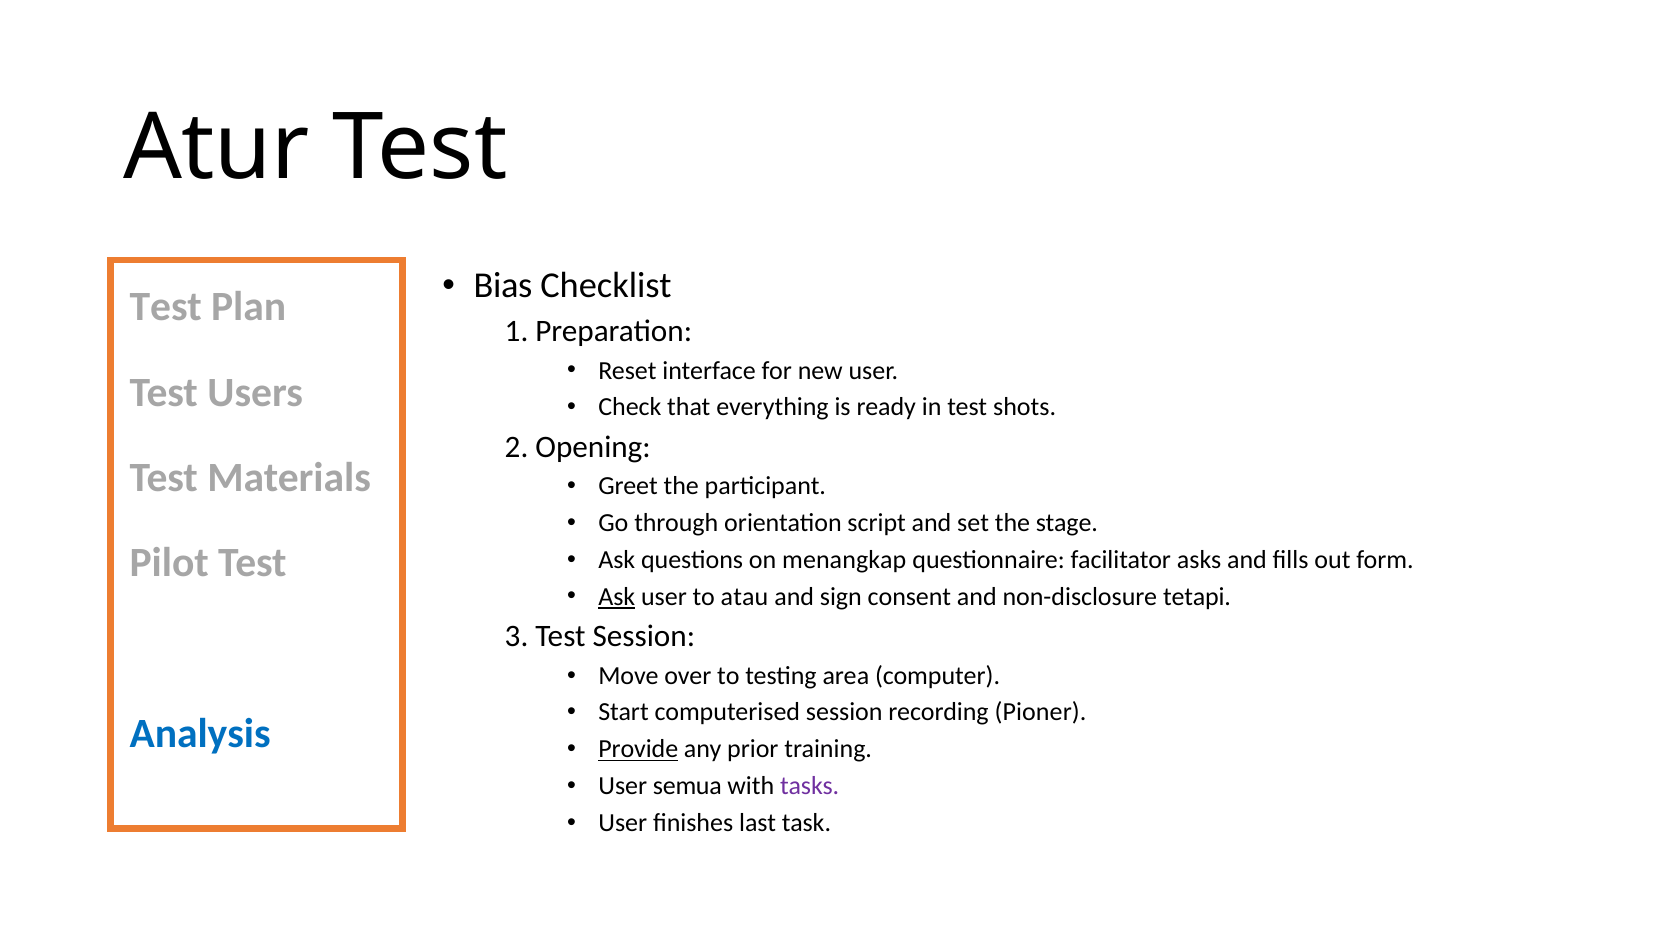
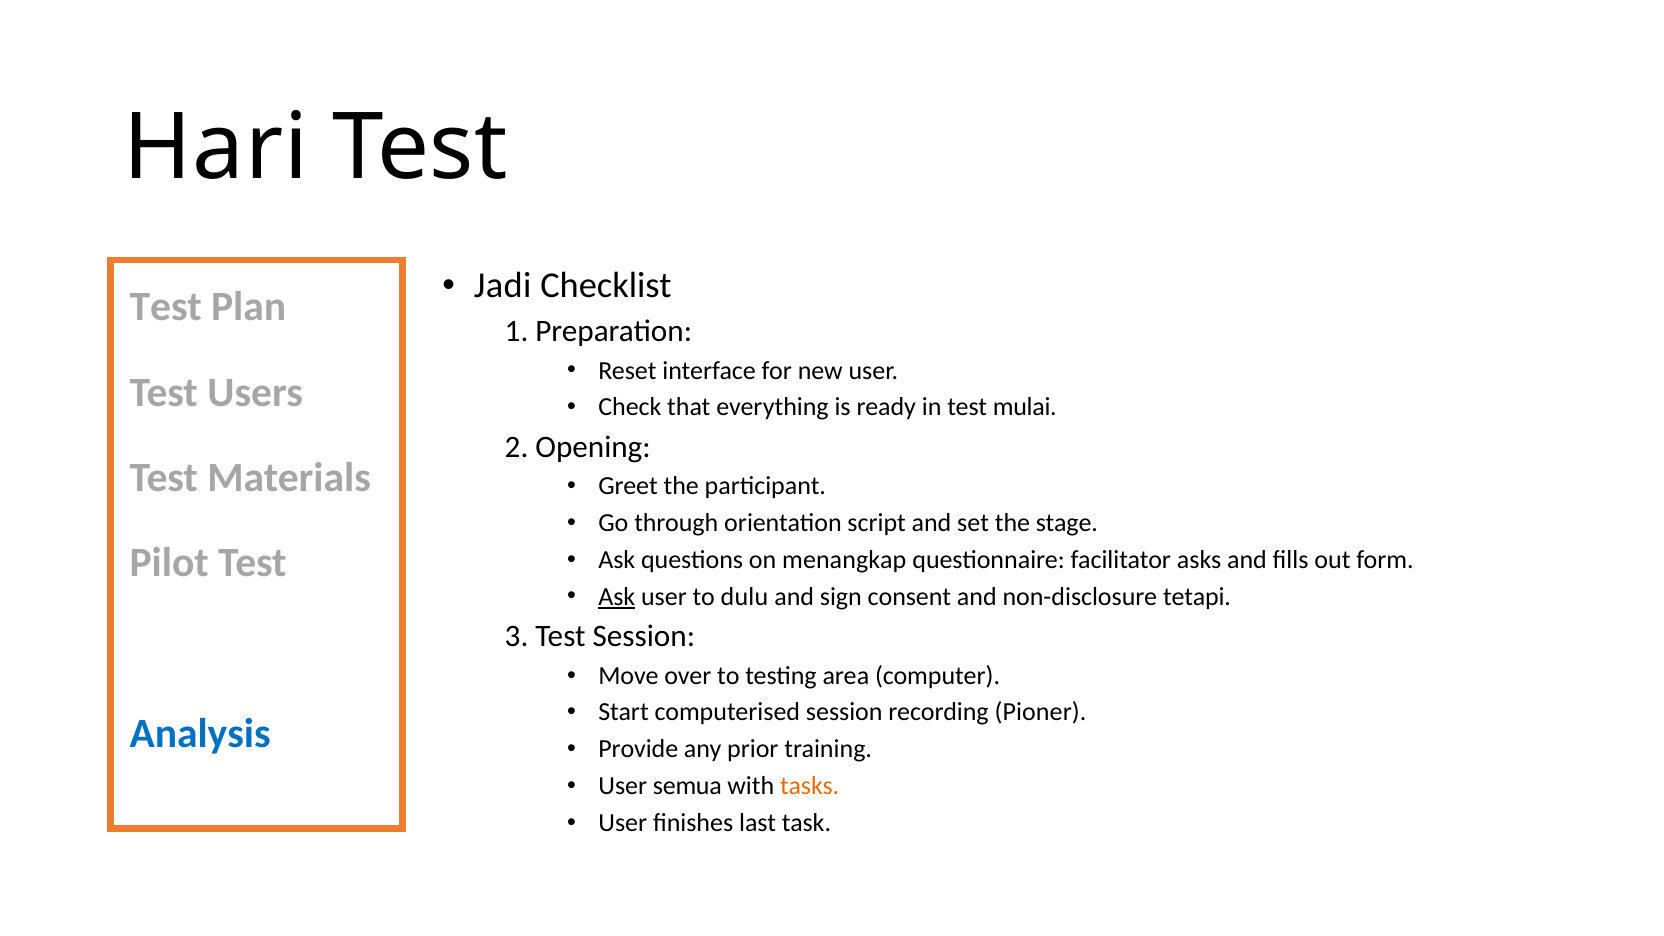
Atur: Atur -> Hari (216, 148)
Bias: Bias -> Jadi (503, 286)
shots: shots -> mulai (1025, 407)
atau: atau -> dulu (744, 597)
Provide underline: present -> none (638, 749)
tasks colour: purple -> orange (810, 786)
